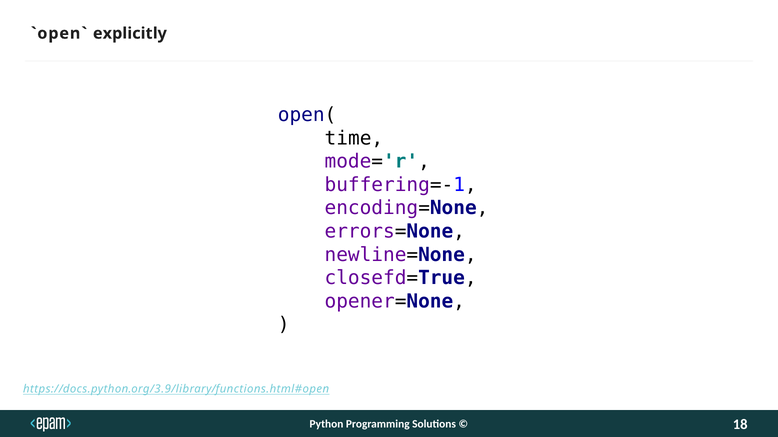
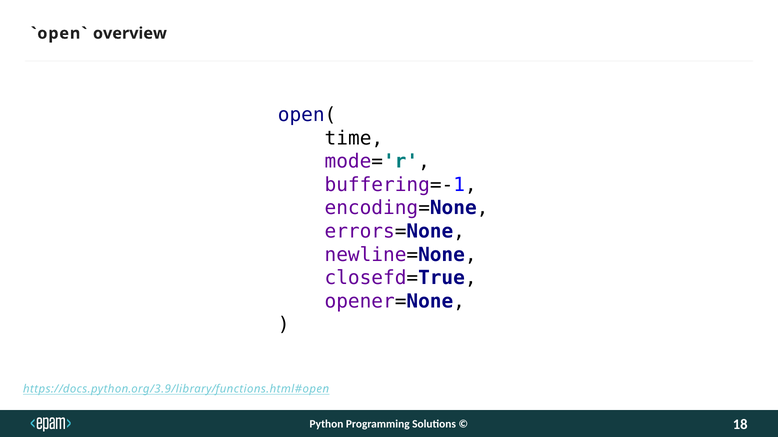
explicitly: explicitly -> overview (130, 33)
